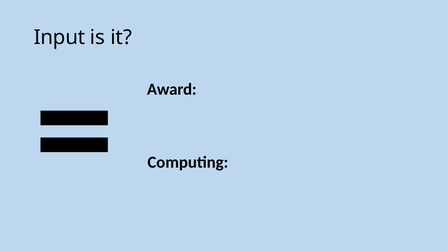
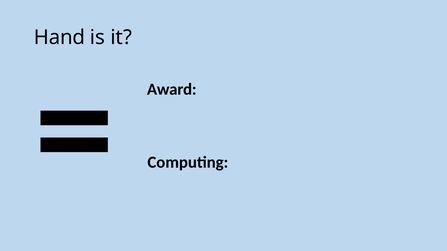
Input: Input -> Hand (59, 38)
